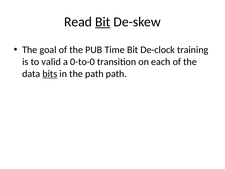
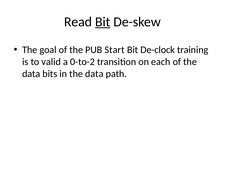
Time: Time -> Start (115, 50)
0-to-0: 0-to-0 -> 0-to-2 (82, 62)
bits underline: present -> none (50, 74)
in the path: path -> data (94, 74)
